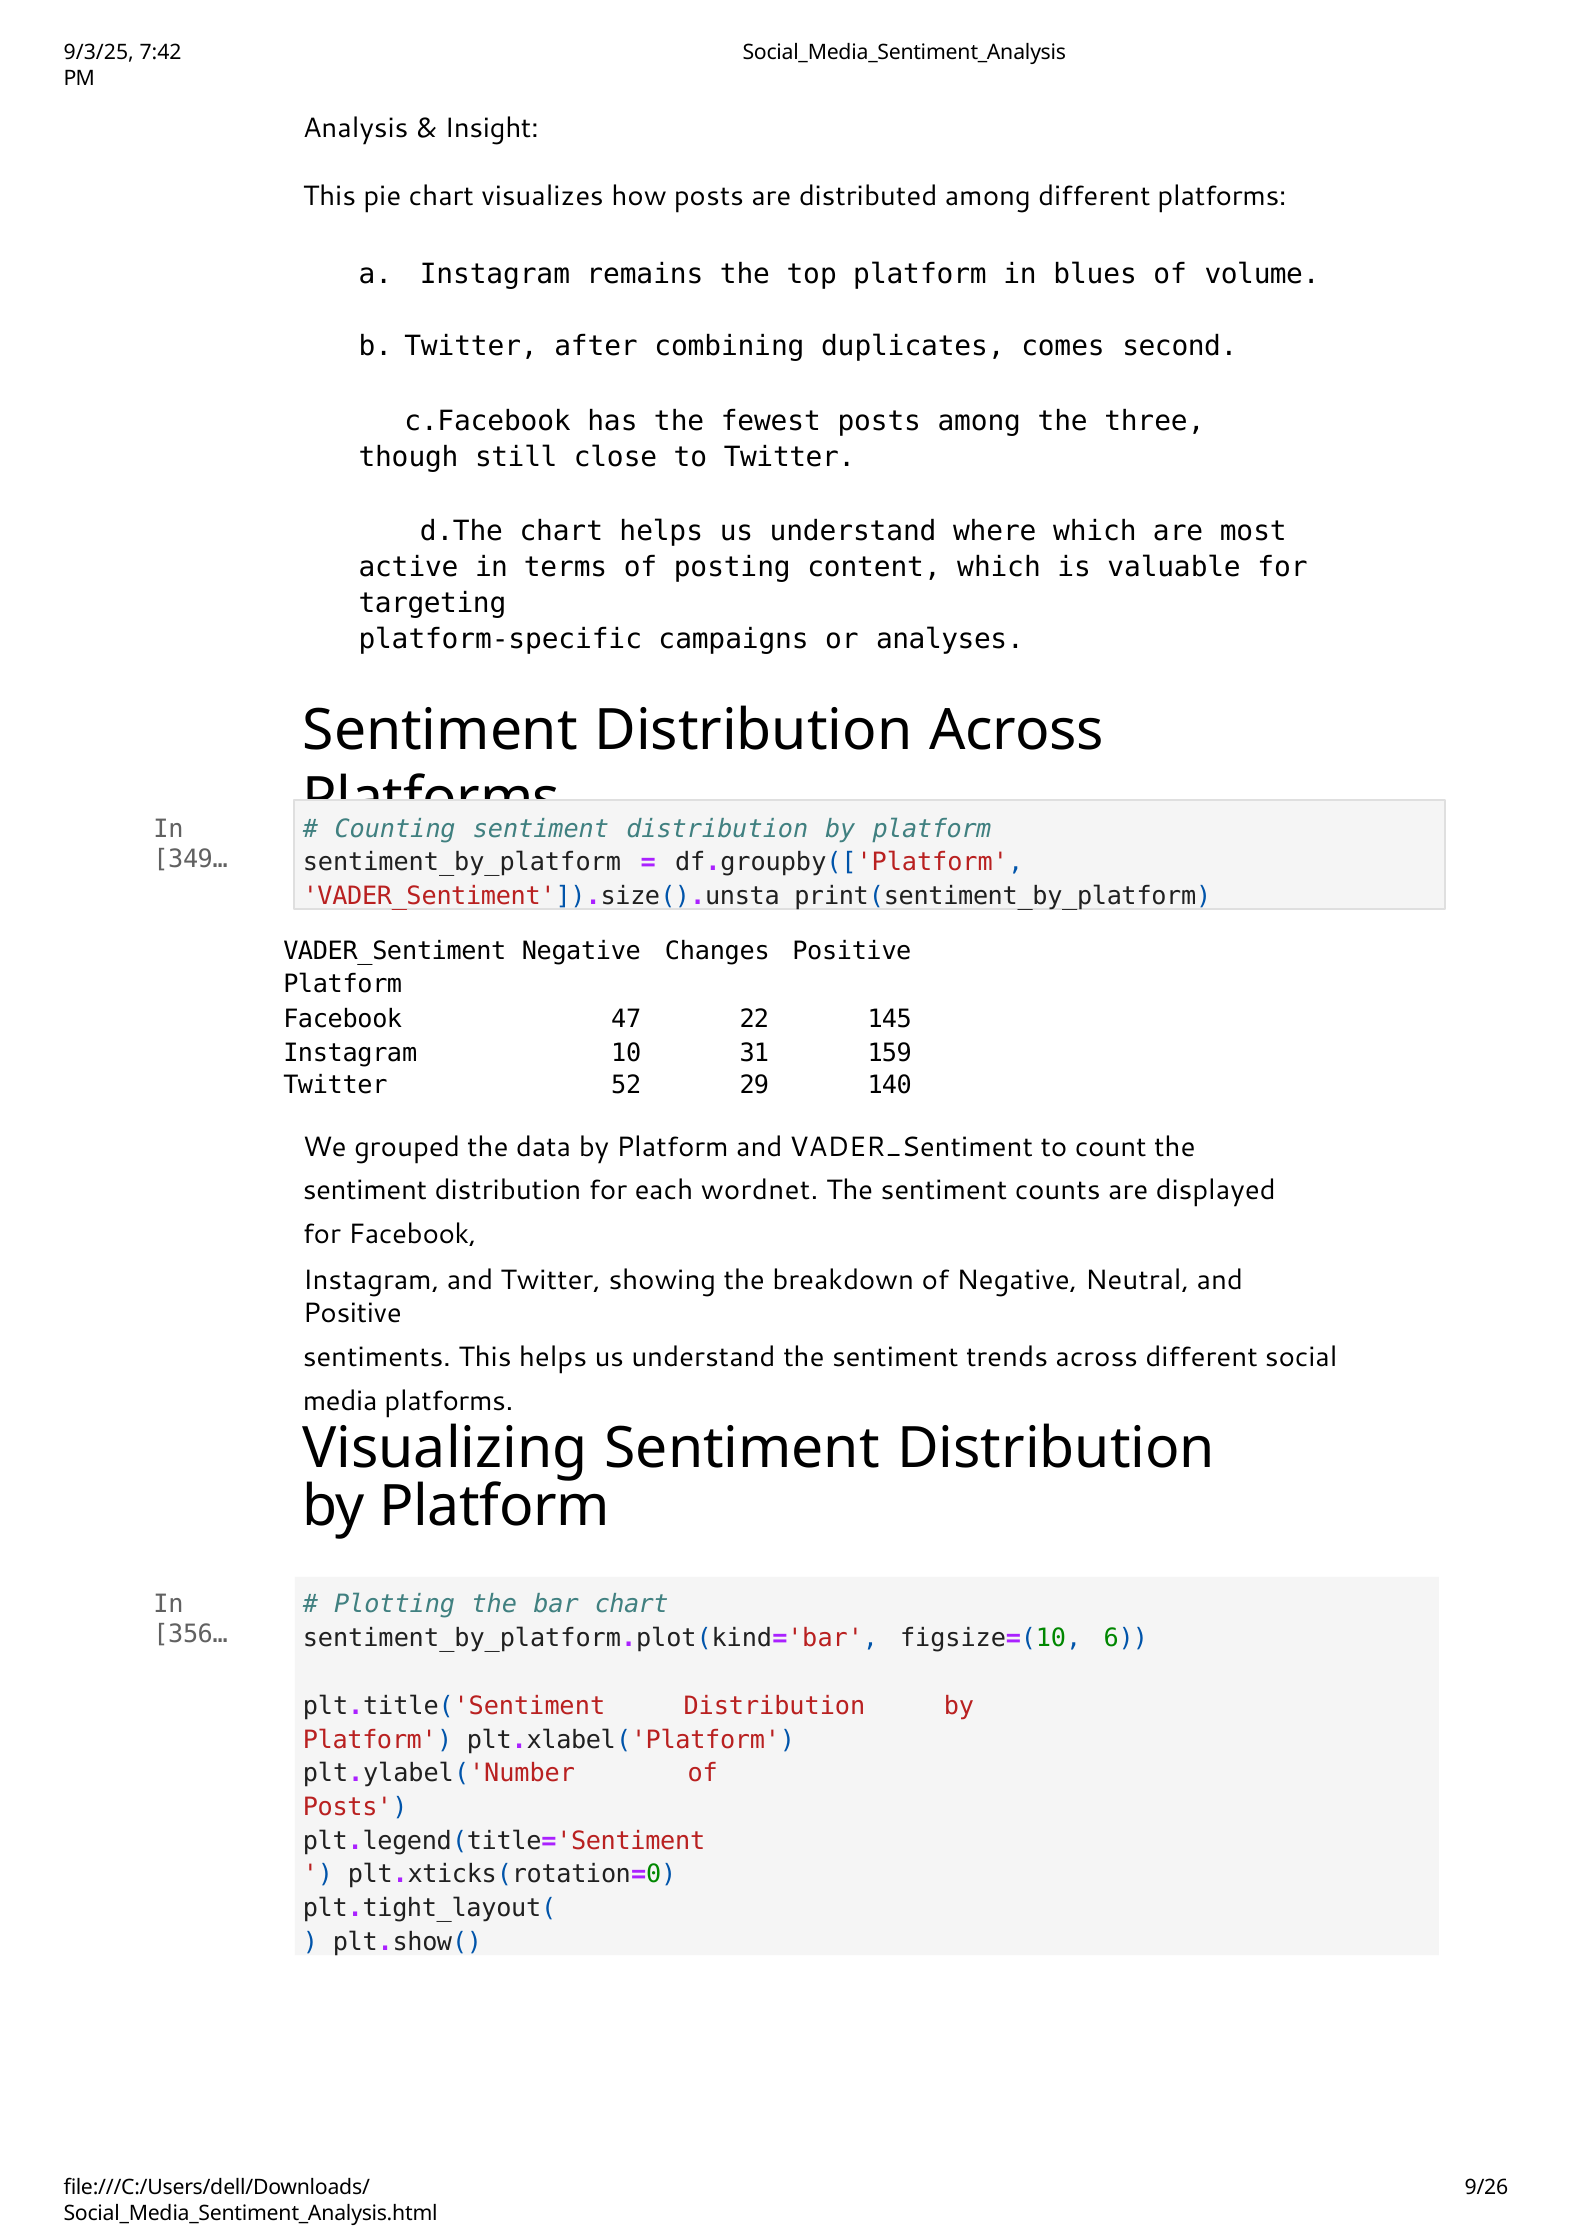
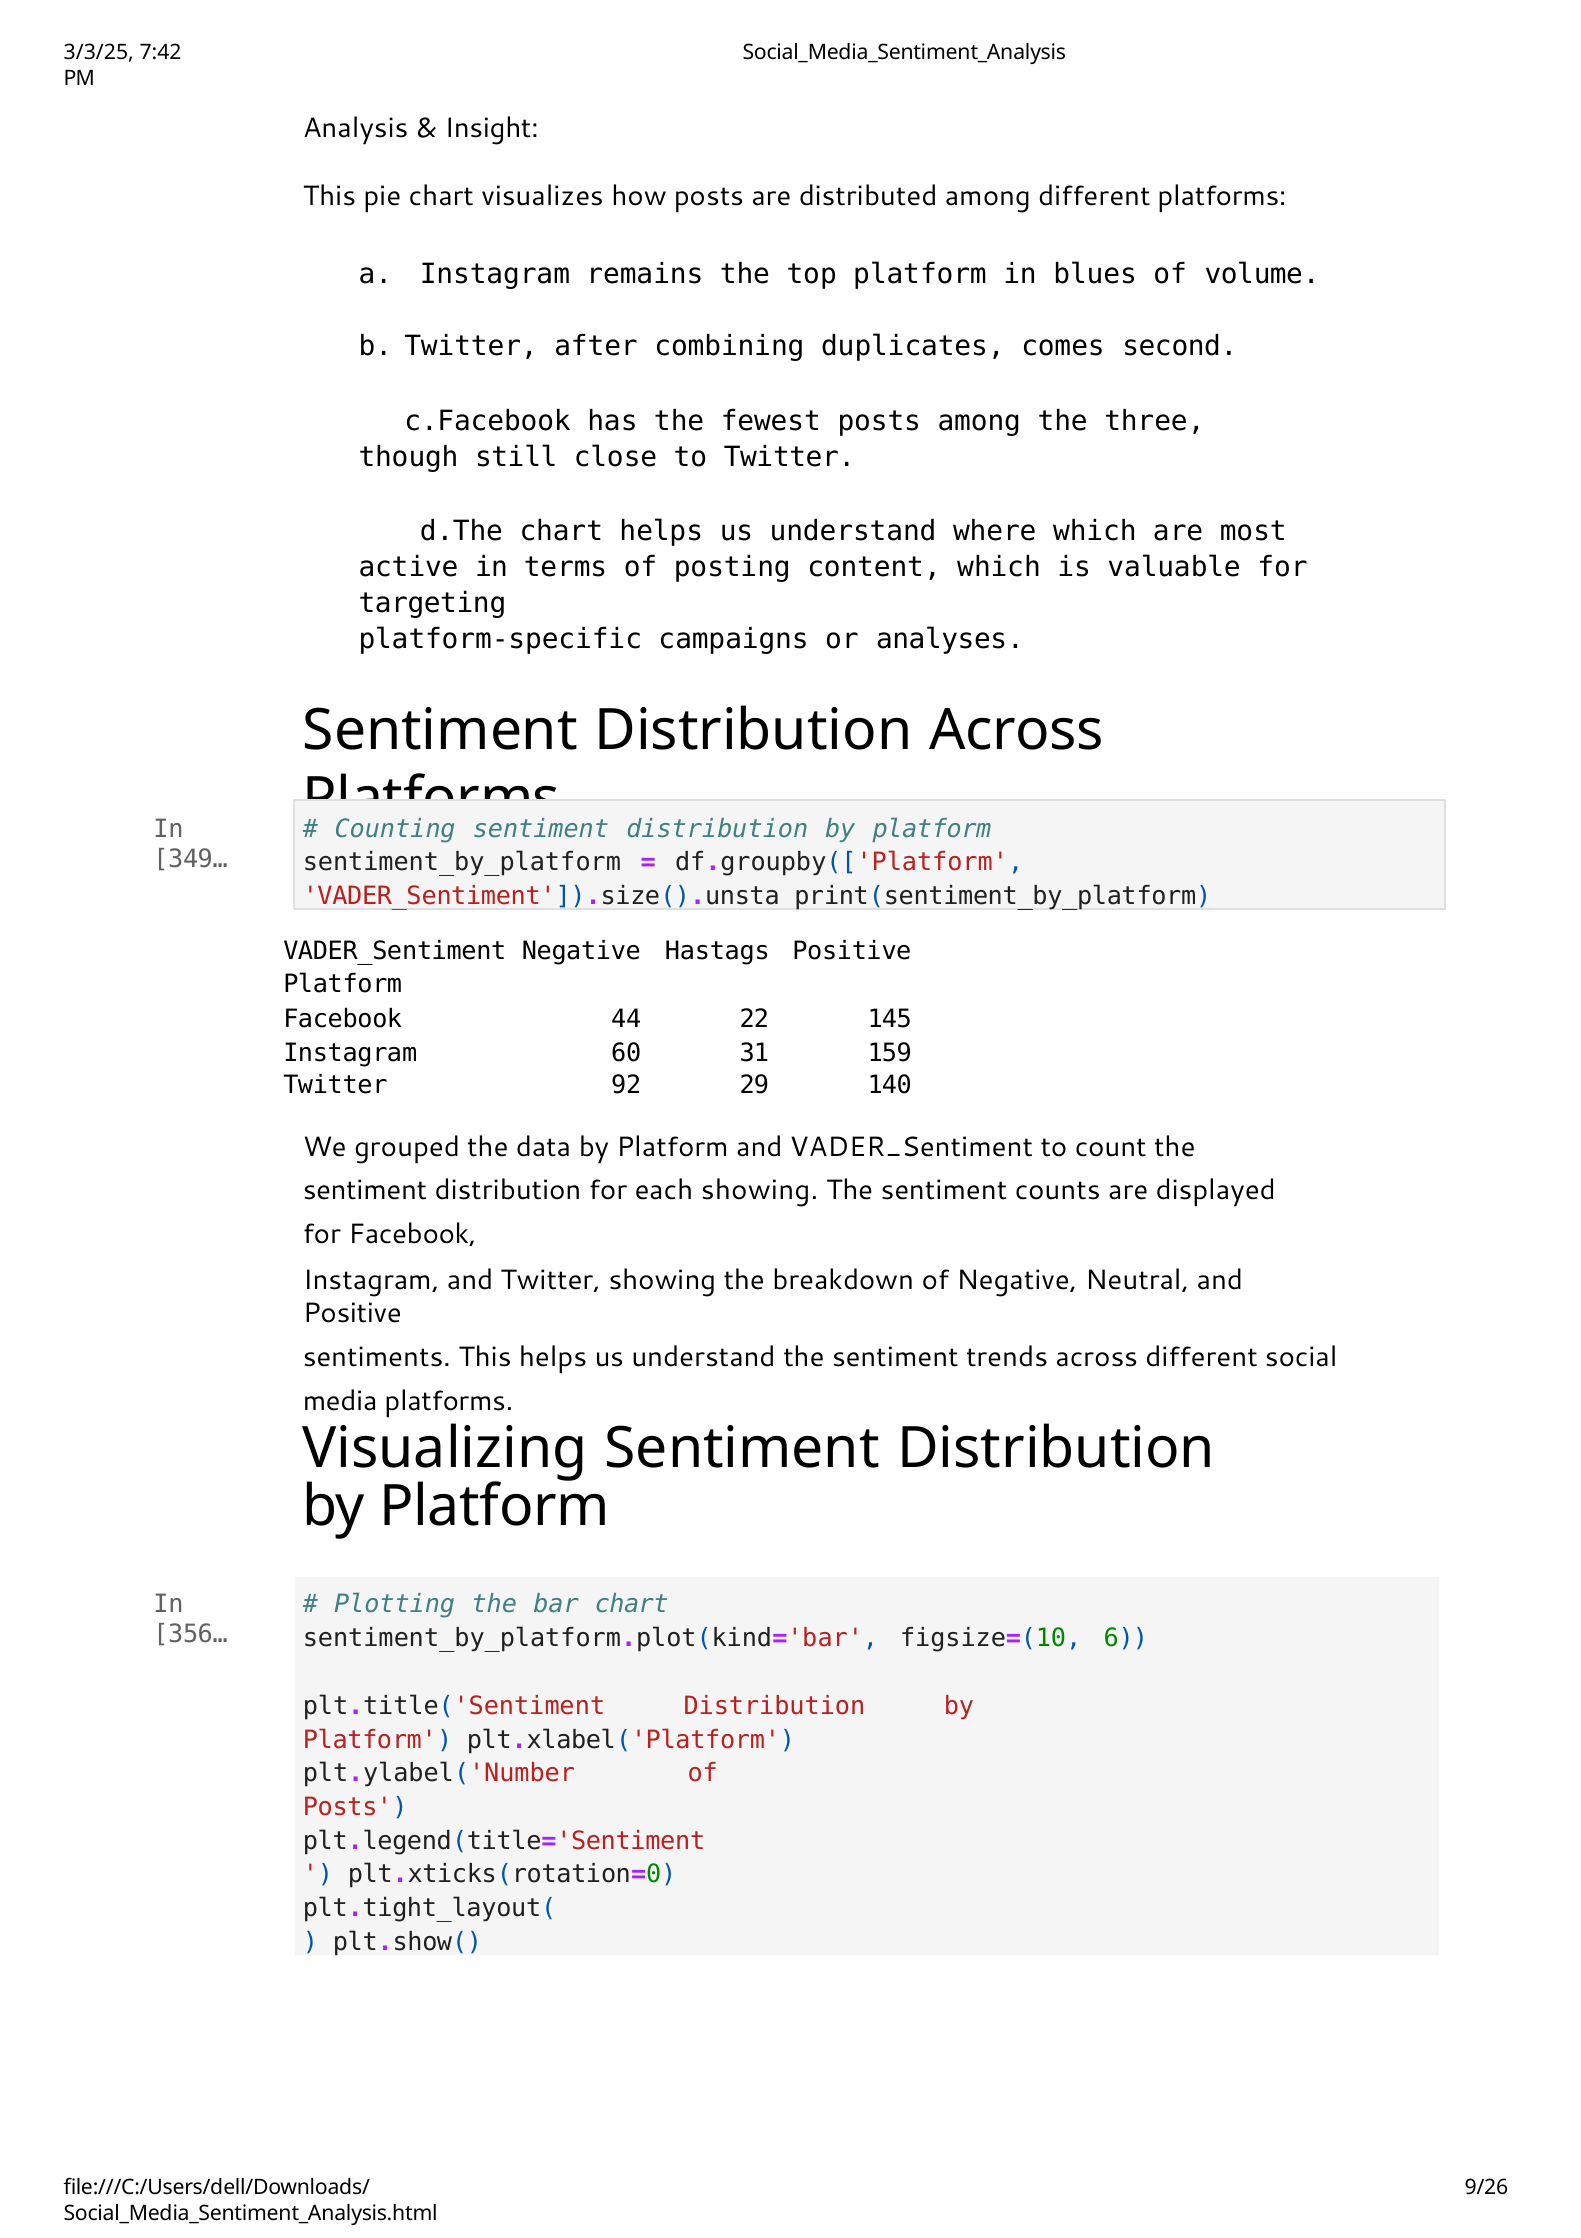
9/3/25: 9/3/25 -> 3/3/25 (99, 53)
Changes: Changes -> Hastags (717, 951)
47: 47 -> 44 (626, 1019)
10: 10 -> 60 (626, 1053)
52: 52 -> 92 (626, 1085)
each wordnet: wordnet -> showing (760, 1190)
